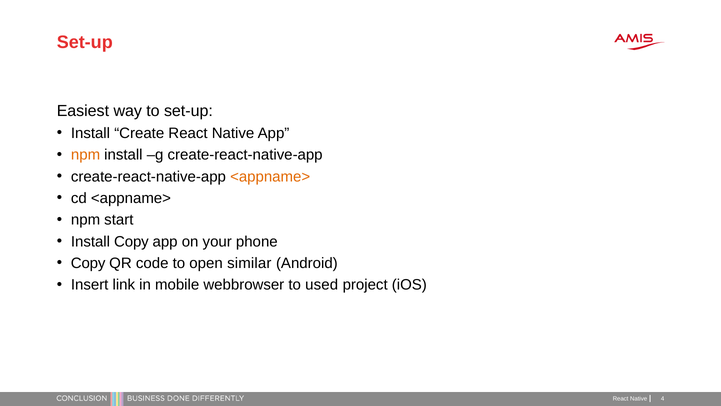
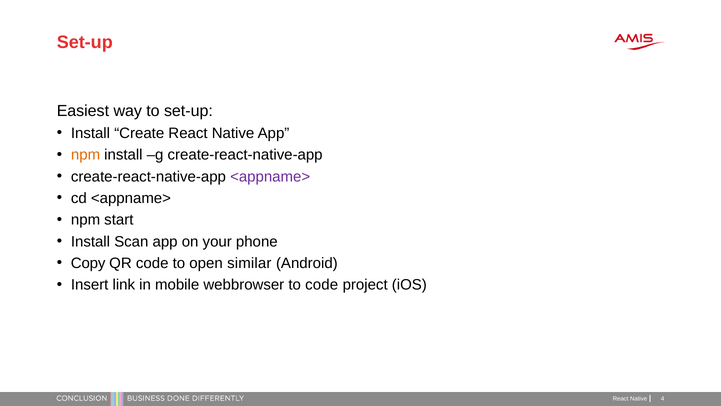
<appname> colour: orange -> purple (270, 176)
Install Copy: Copy -> Scan (131, 241)
to used: used -> code (322, 285)
